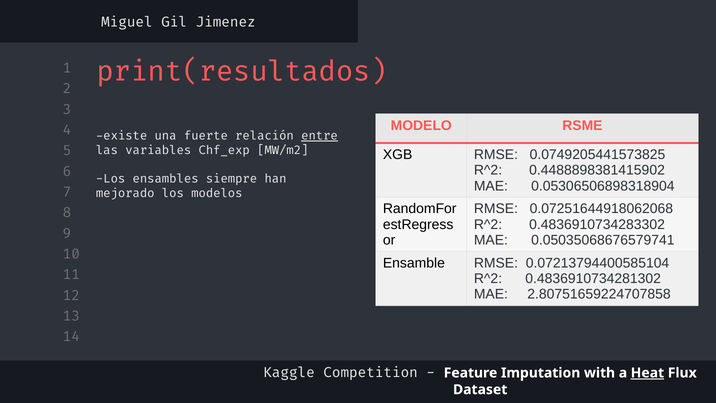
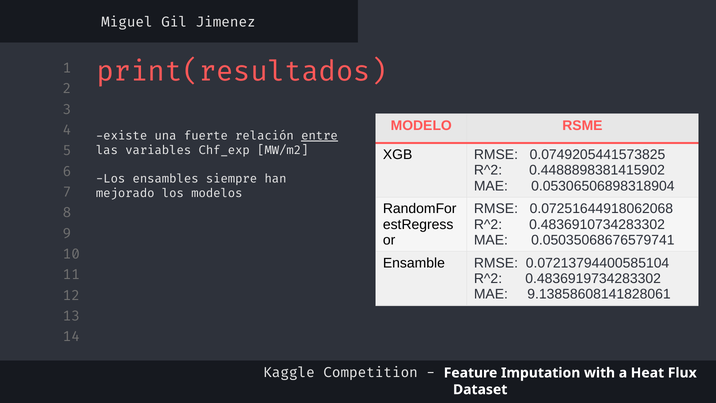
0.4836910734281302: 0.4836910734281302 -> 0.4836919734283302 (593, 278)
2.80751659224707858: 2.80751659224707858 -> 9.13858608141828061 (599, 294)
Heat underline: present -> none (647, 373)
